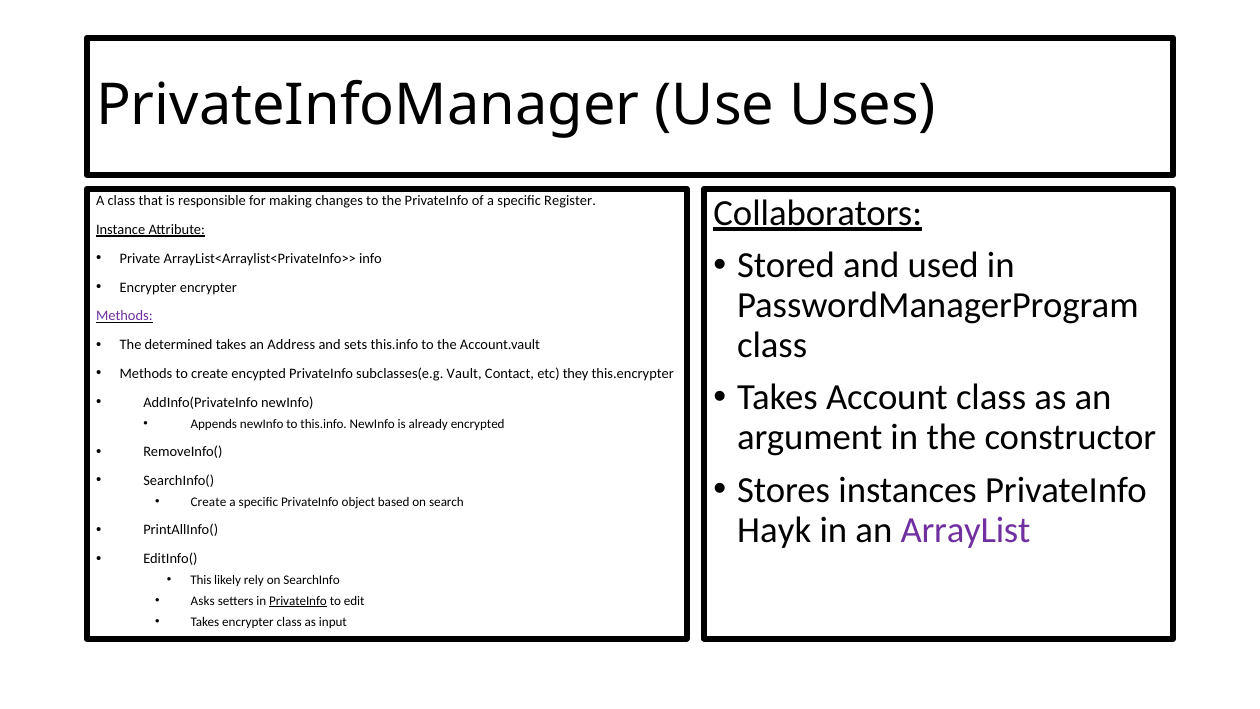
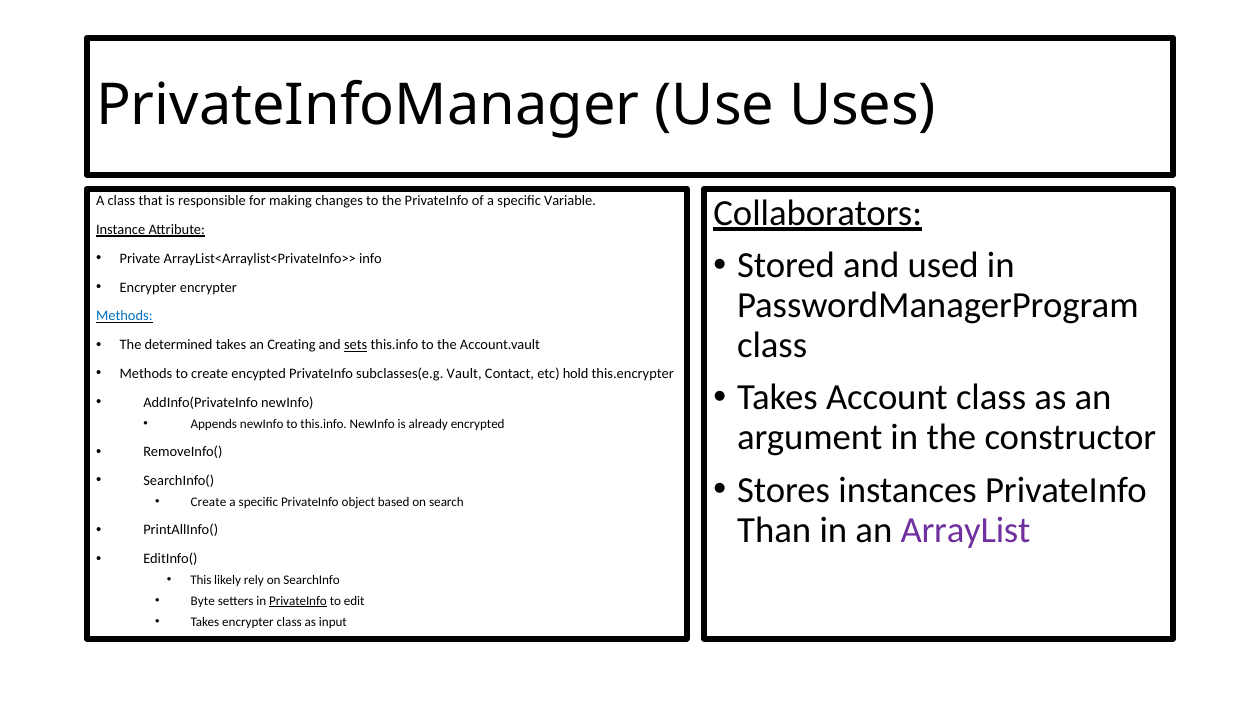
Register: Register -> Variable (570, 201)
Methods colour: purple -> blue (124, 316)
Address: Address -> Creating (291, 345)
sets underline: none -> present (356, 345)
they: they -> hold (576, 373)
Hayk: Hayk -> Than (774, 530)
Asks: Asks -> Byte (203, 601)
